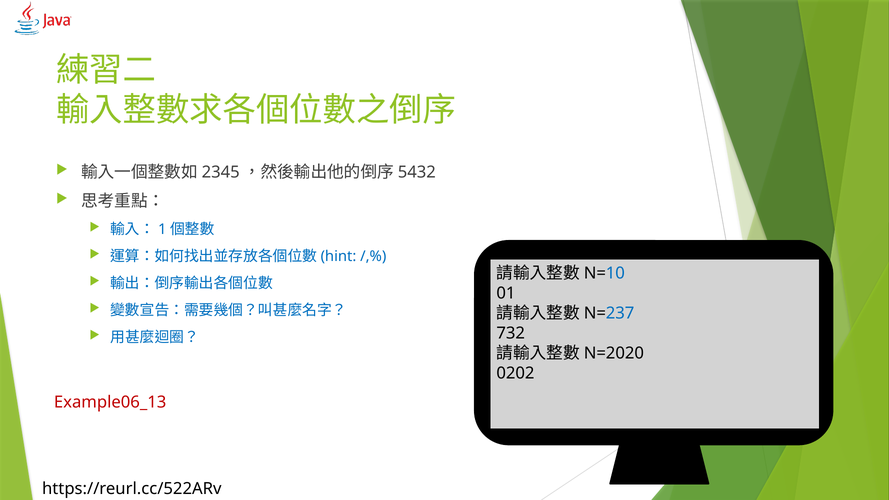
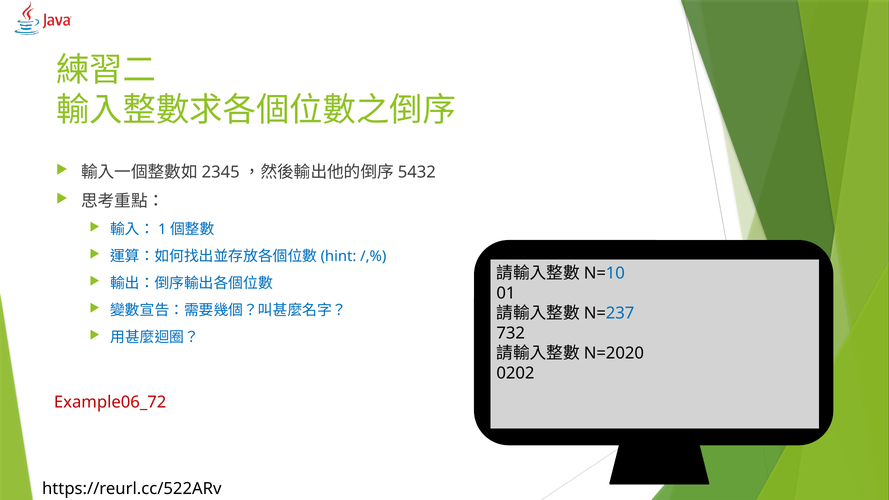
Example06_13: Example06_13 -> Example06_72 (110, 402)
